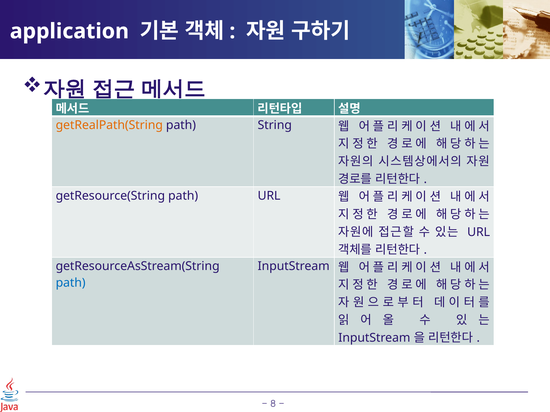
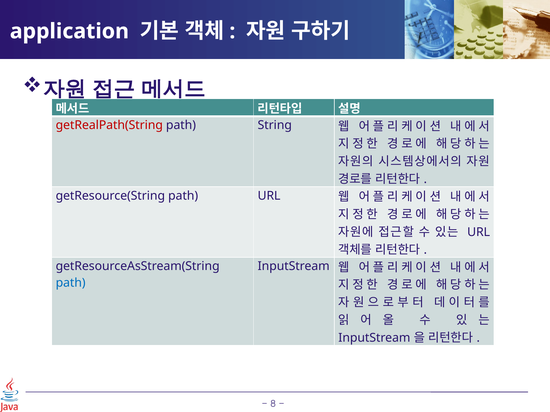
getRealPath(String colour: orange -> red (109, 125)
